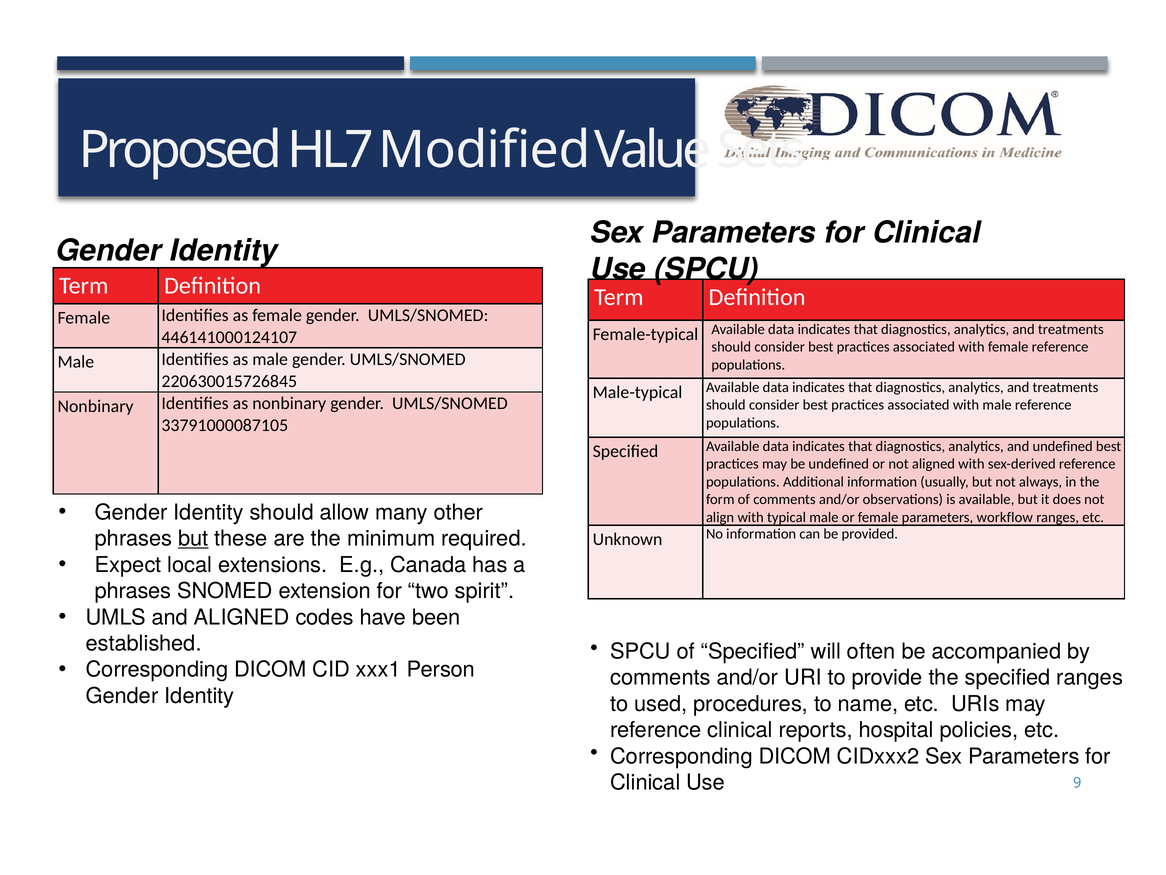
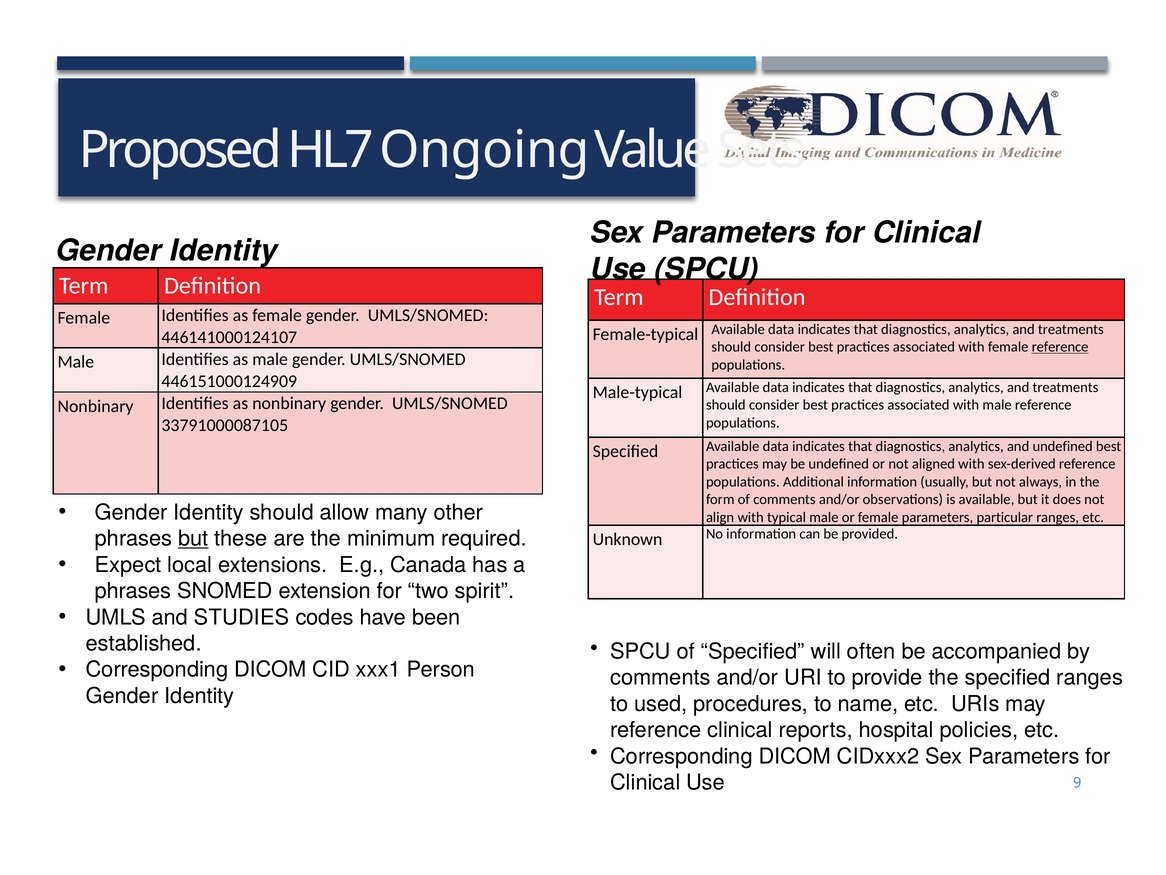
Modified: Modified -> Ongoing (484, 150)
reference underline: none -> present (1060, 347)
220630015726845: 220630015726845 -> 446151000124909 (229, 381)
workflow: workflow -> particular (1005, 517)
and ALIGNED: ALIGNED -> STUDIES (242, 617)
